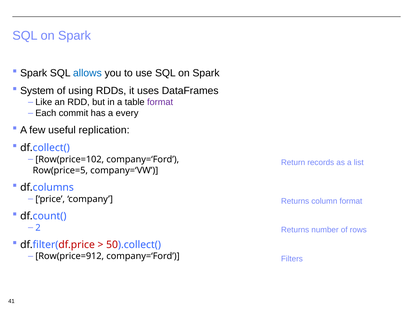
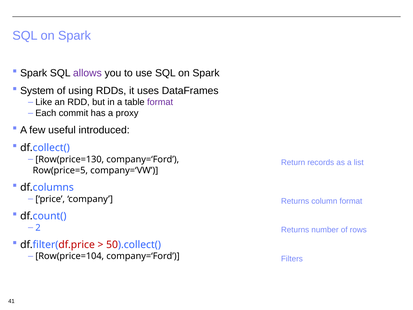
allows colour: blue -> purple (87, 73)
every: every -> proxy (127, 113)
replication: replication -> introduced (104, 130)
Row(price=102: Row(price=102 -> Row(price=130 (70, 159)
Row(price=912: Row(price=912 -> Row(price=104 (70, 256)
